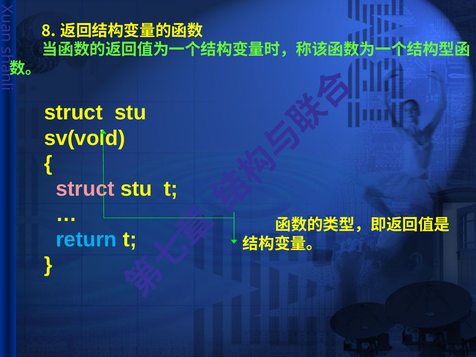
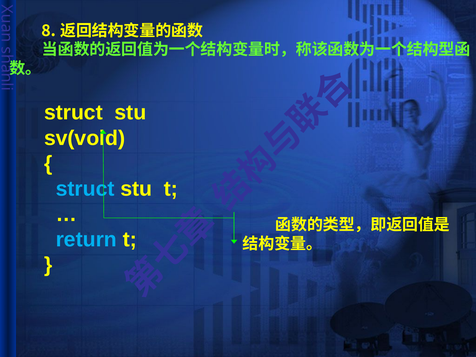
struct colour: pink -> light blue (85, 189)
